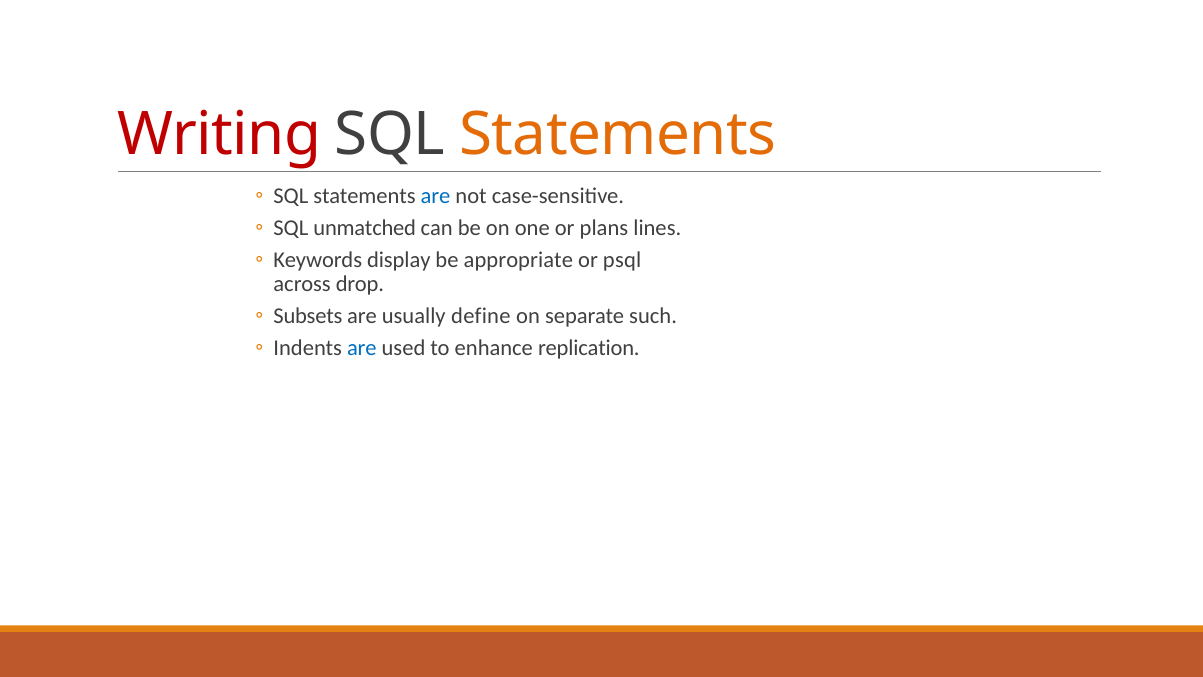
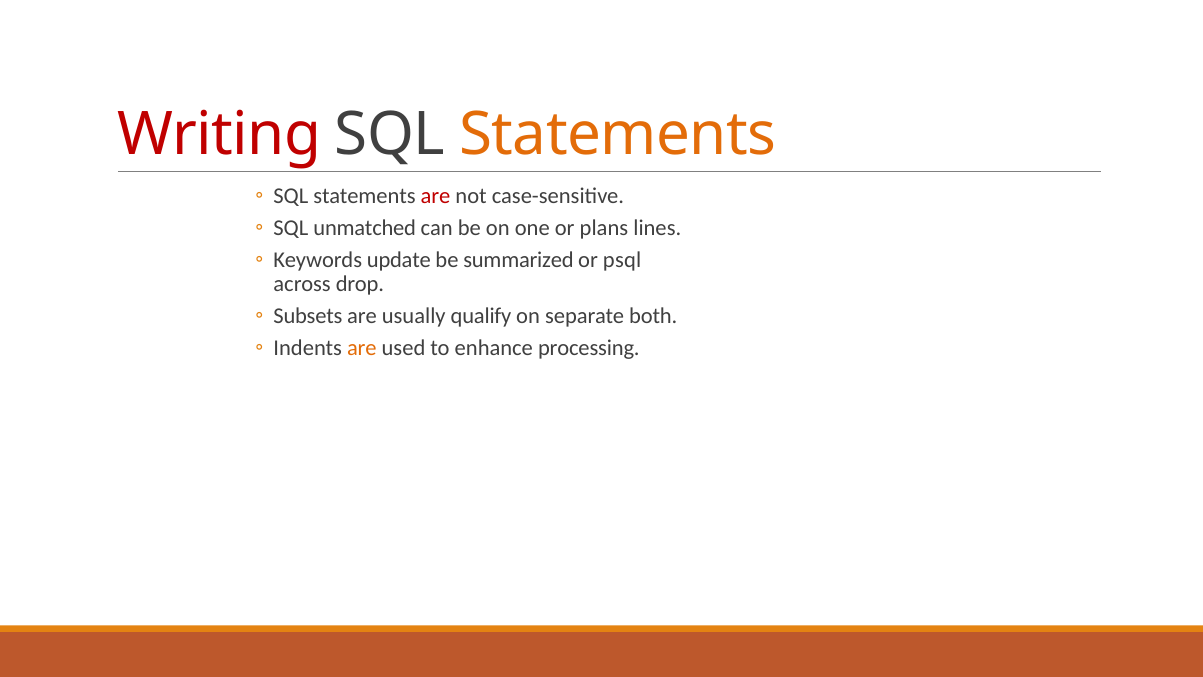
are colour: blue -> red (436, 196)
display: display -> update (399, 260)
appropriate: appropriate -> summarized (518, 260)
define: define -> qualify (481, 316)
such: such -> both (653, 316)
are colour: blue -> orange (362, 348)
replication: replication -> processing (589, 348)
